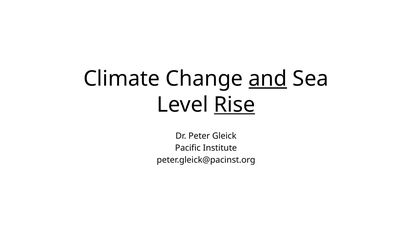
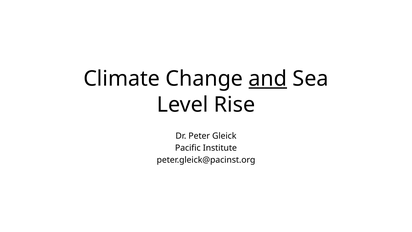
Rise underline: present -> none (235, 104)
